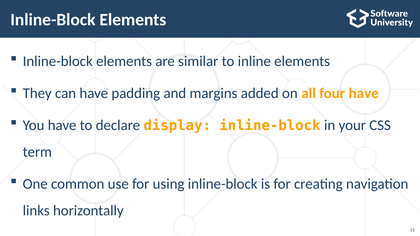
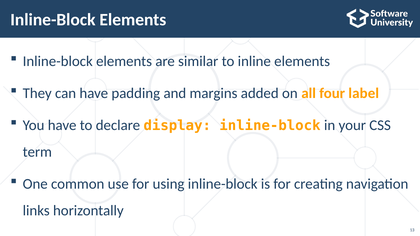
four have: have -> label (364, 93)
